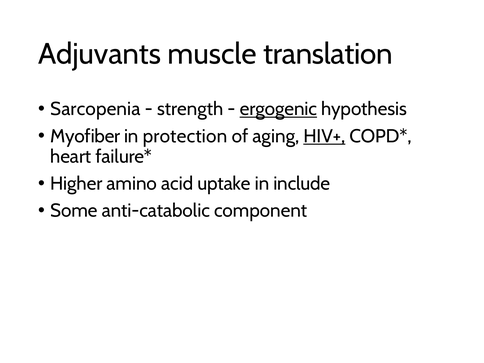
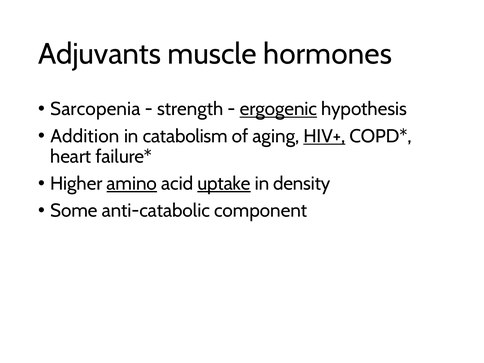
translation: translation -> hormones (328, 54)
Myofiber: Myofiber -> Addition (85, 136)
protection: protection -> catabolism (185, 136)
amino underline: none -> present (132, 184)
uptake underline: none -> present (224, 184)
include: include -> density (302, 184)
